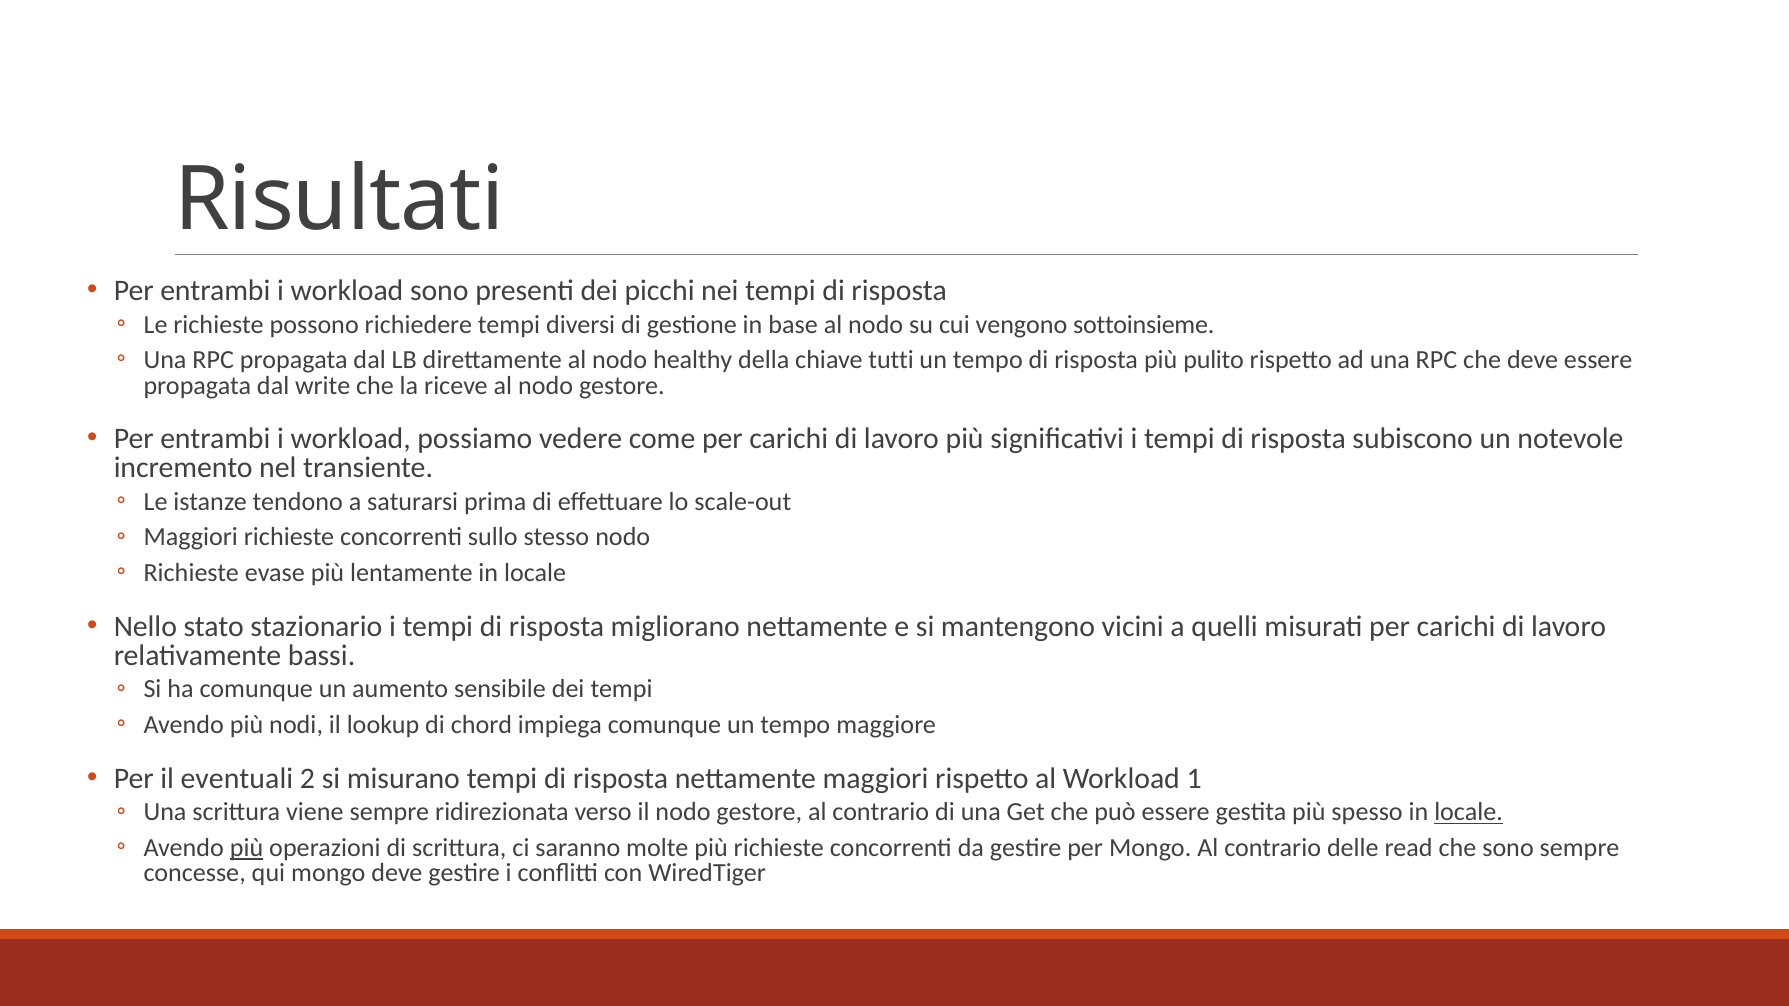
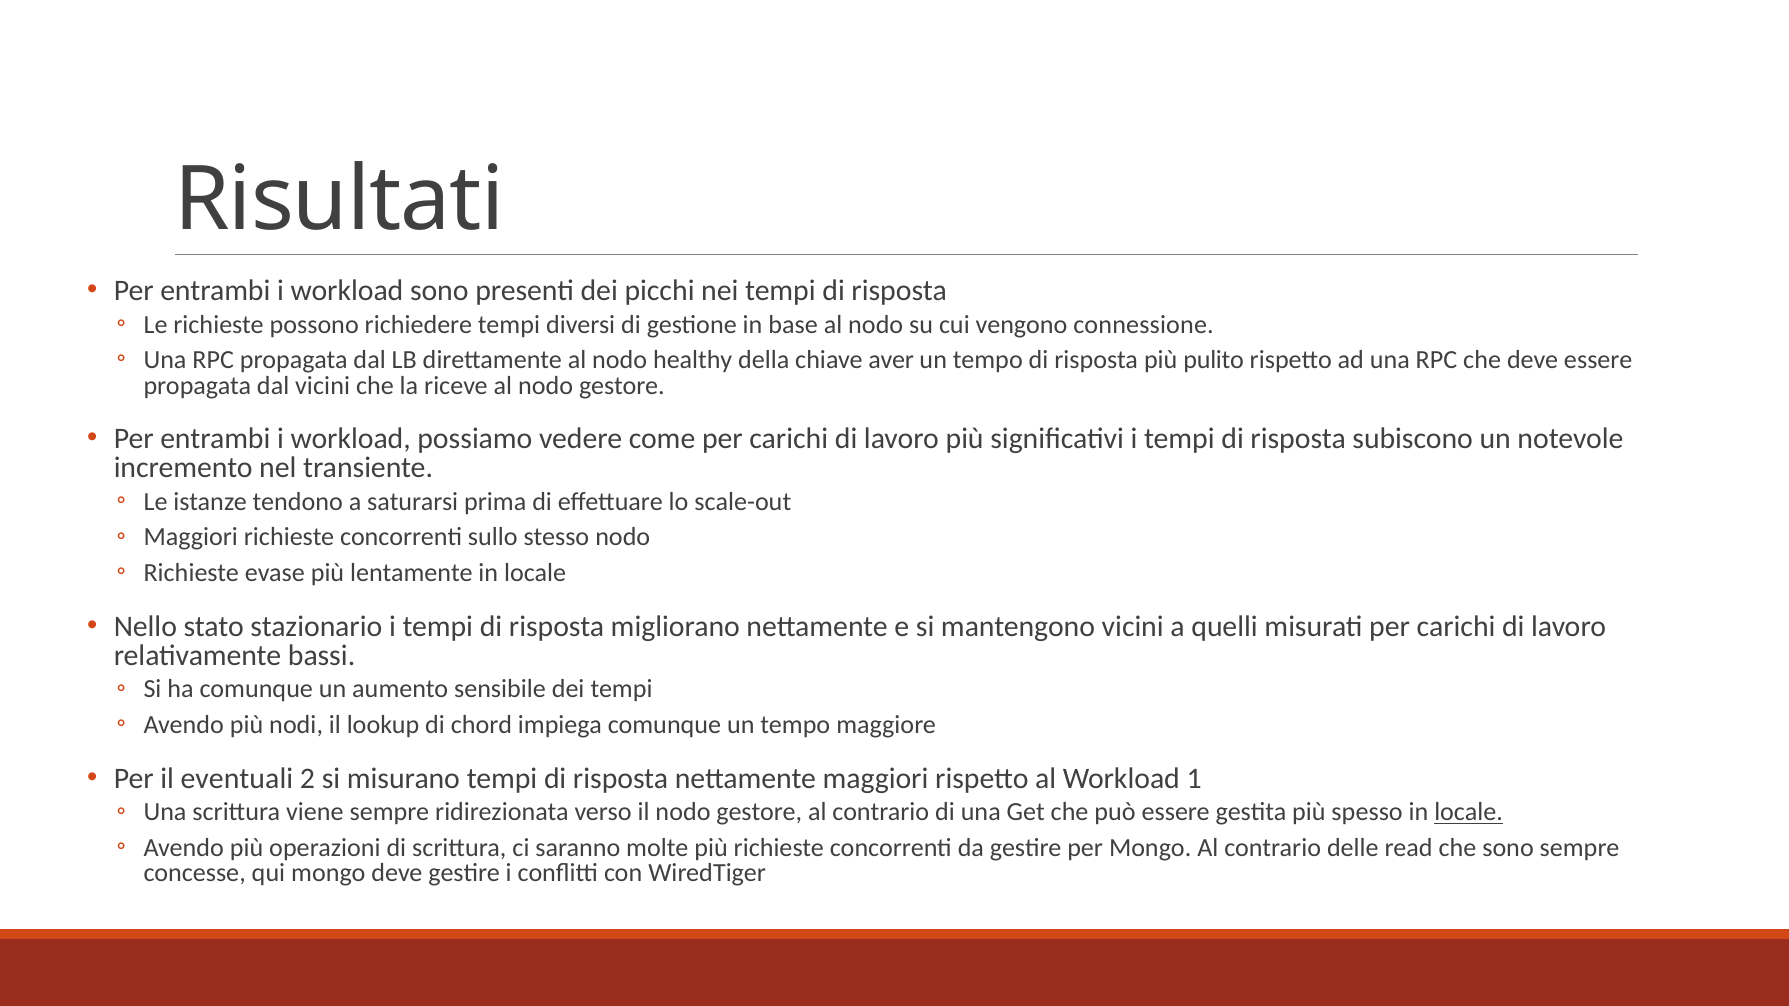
sottoinsieme: sottoinsieme -> connessione (1144, 325)
tutti: tutti -> aver (891, 360)
dal write: write -> vicini (323, 386)
più underline: present -> none (247, 848)
